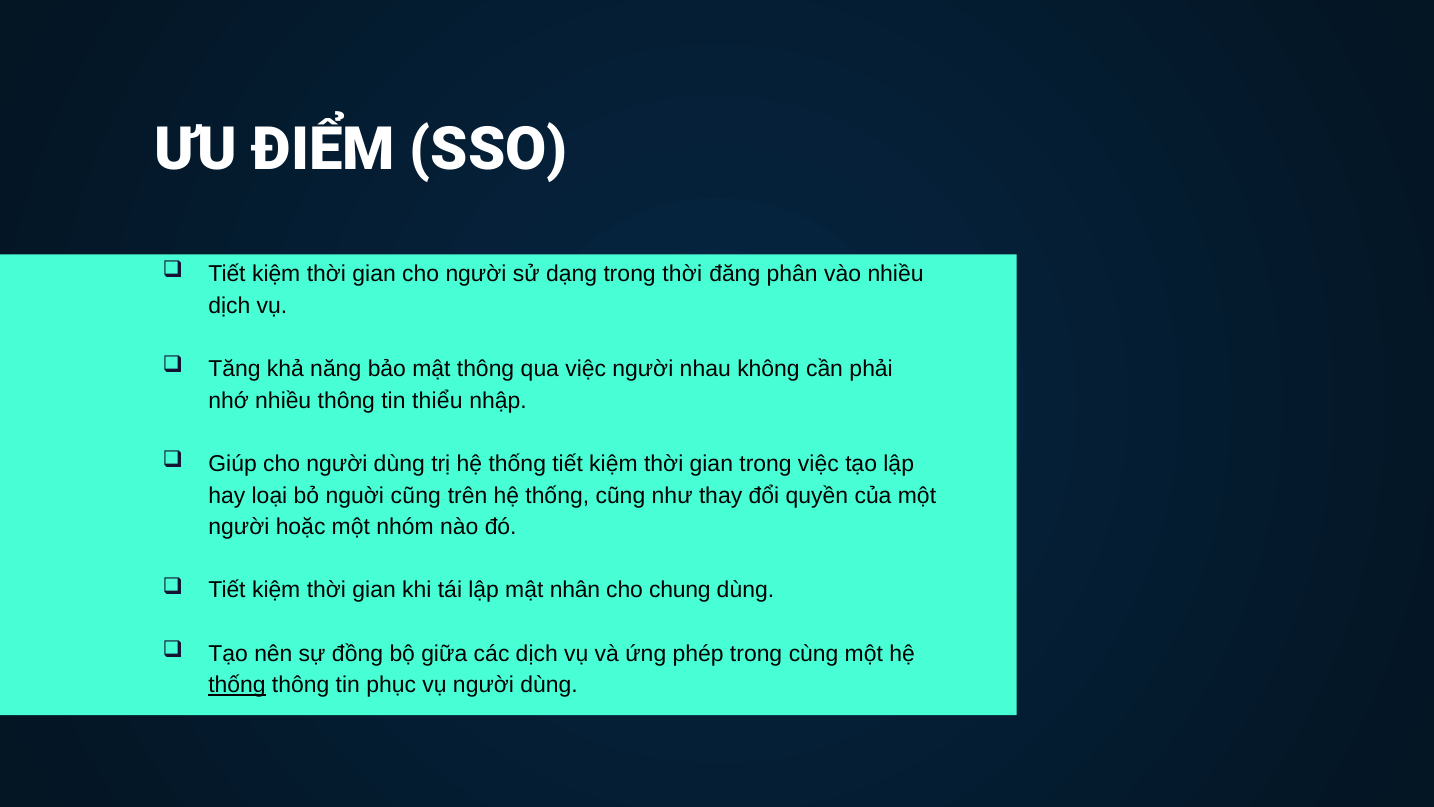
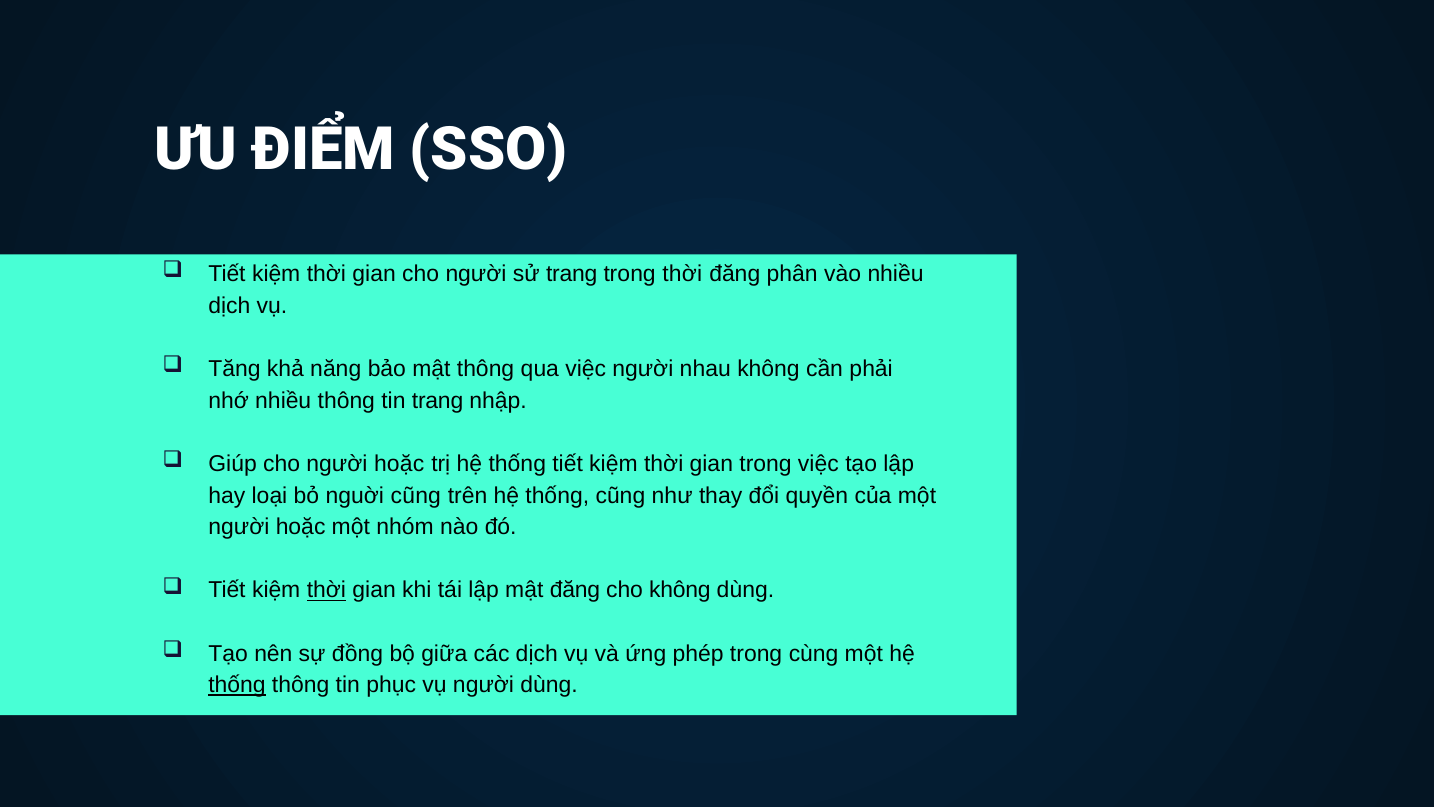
sử dạng: dạng -> trang (572, 274)
tin thiểu: thiểu -> trang (438, 400)
cho người dùng: dùng -> hoặc (399, 464)
thời underline: none -> present (326, 590)
mật nhân: nhân -> đăng (575, 590)
cho chung: chung -> không (680, 590)
